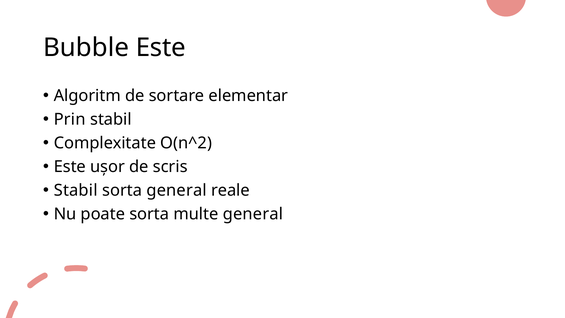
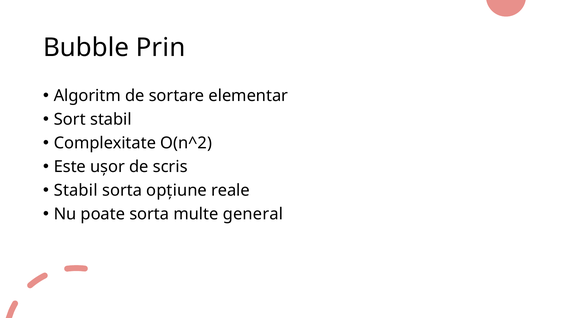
Bubble Este: Este -> Prin (161, 47)
Prin: Prin -> Sort (70, 119)
sorta general: general -> opțiune (177, 190)
